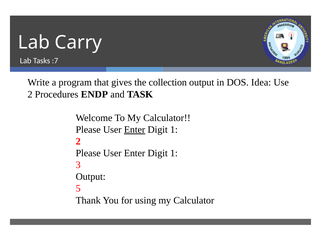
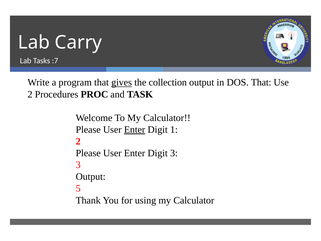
gives underline: none -> present (122, 82)
DOS Idea: Idea -> That (261, 82)
ENDP: ENDP -> PROC (94, 94)
1: 1 -> 3 (174, 153)
